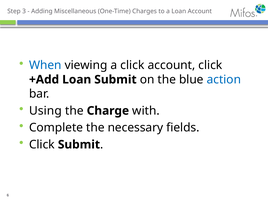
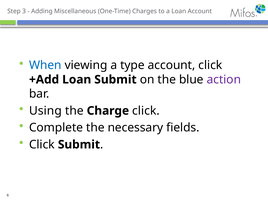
a click: click -> type (132, 65)
action colour: blue -> purple (224, 80)
Charge with: with -> click (146, 111)
